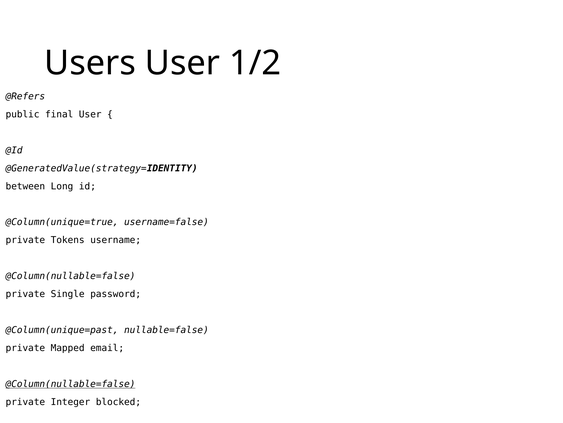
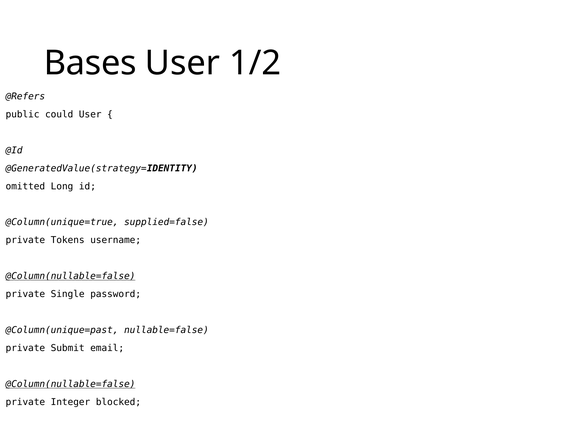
Users: Users -> Bases (90, 63)
final: final -> could (59, 114)
between: between -> omitted (25, 186)
username=false: username=false -> supplied=false (166, 222)
@Column(nullable=false underline: none -> present (71, 276)
Mapped: Mapped -> Submit (68, 347)
